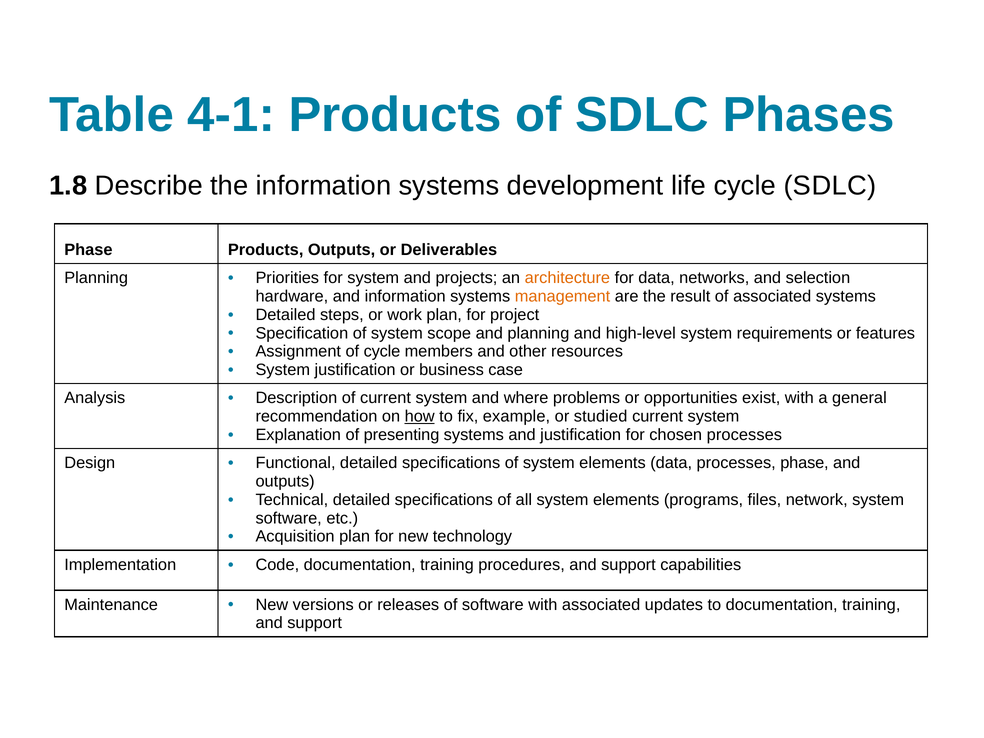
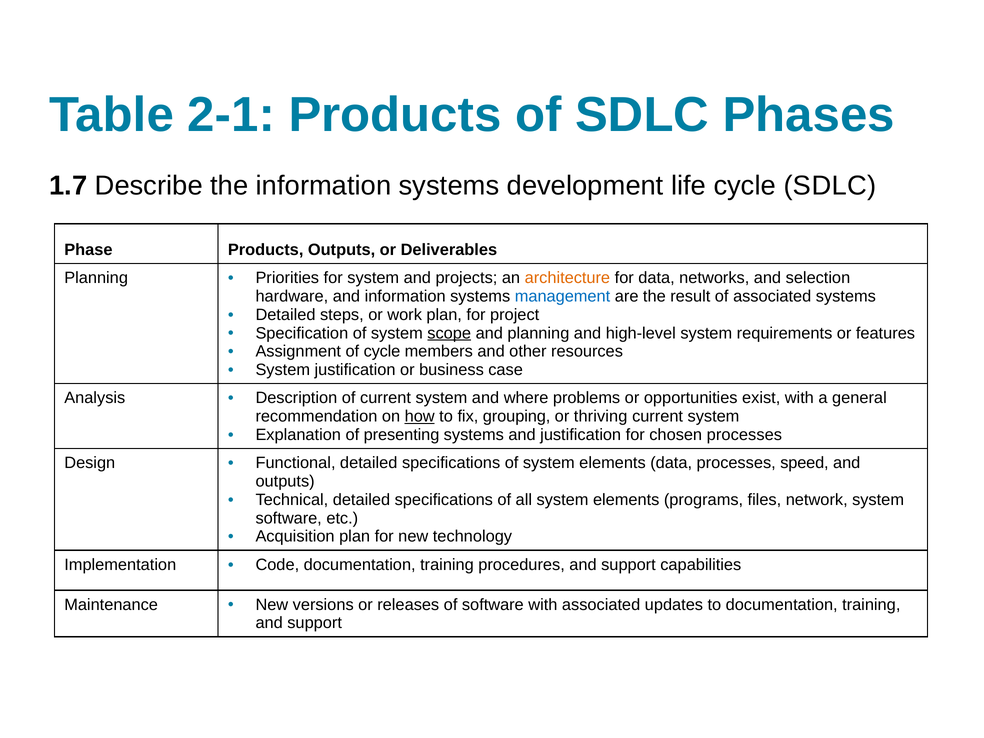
4-1: 4-1 -> 2-1 (231, 115)
1.8: 1.8 -> 1.7 (68, 186)
management colour: orange -> blue (563, 296)
scope underline: none -> present (449, 333)
example: example -> grouping (517, 416)
studied: studied -> thriving (601, 416)
processes phase: phase -> speed (804, 463)
